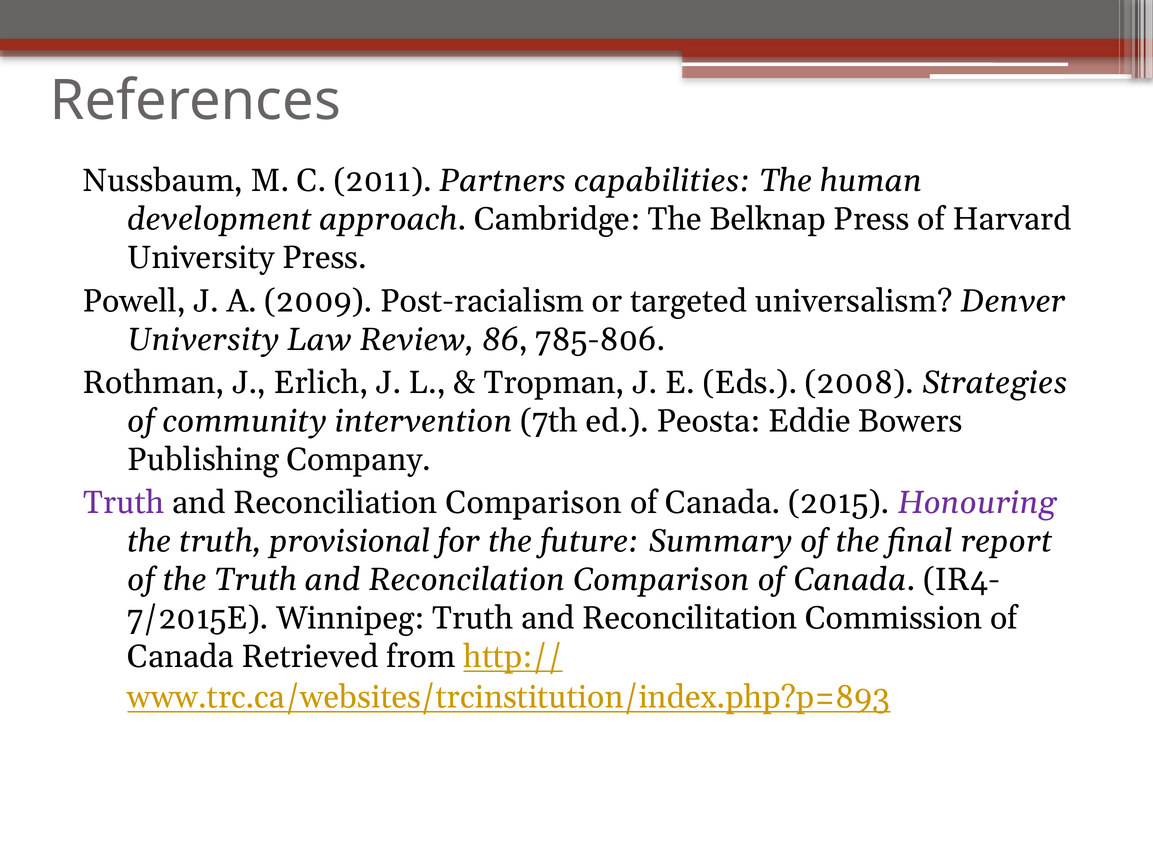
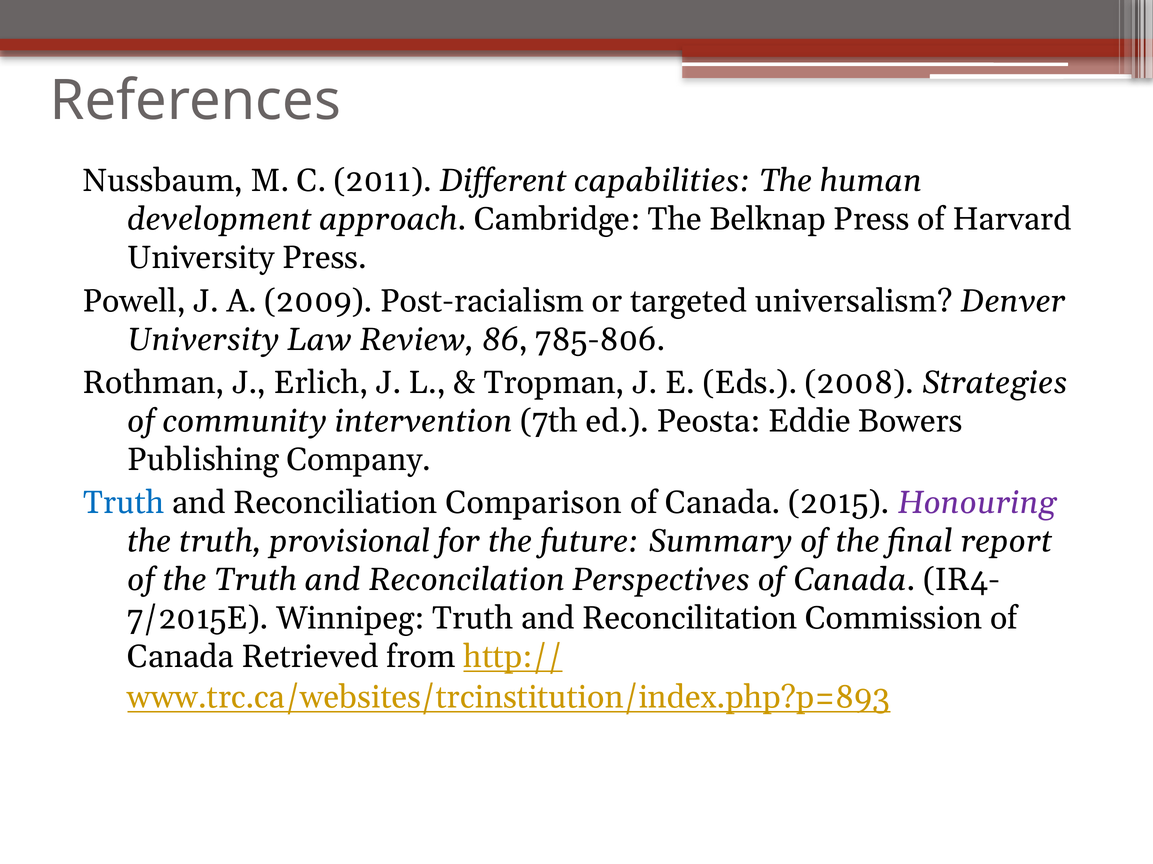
Partners: Partners -> Different (503, 181)
Truth colour: purple -> blue (124, 503)
Reconcilation Comparison: Comparison -> Perspectives (661, 580)
